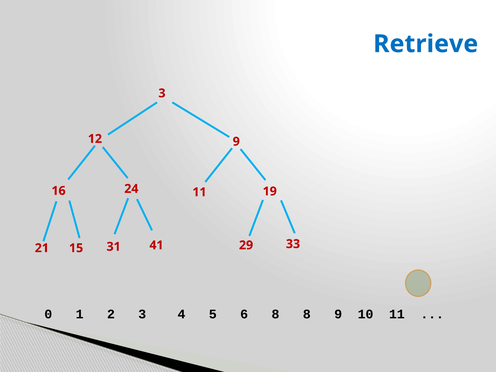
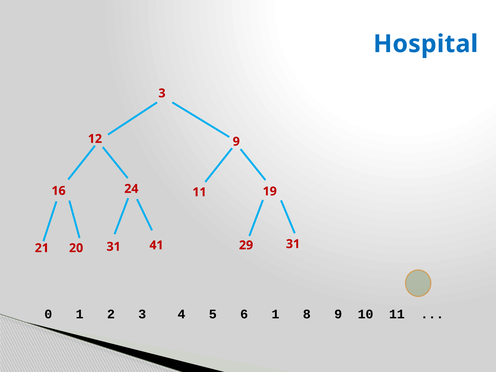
Retrieve: Retrieve -> Hospital (426, 44)
29 33: 33 -> 31 (293, 244)
15: 15 -> 20 (76, 248)
6 8: 8 -> 1 (275, 314)
